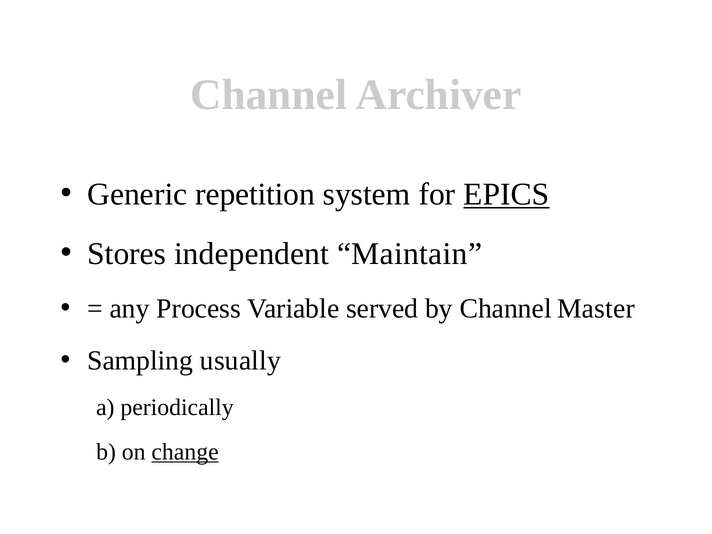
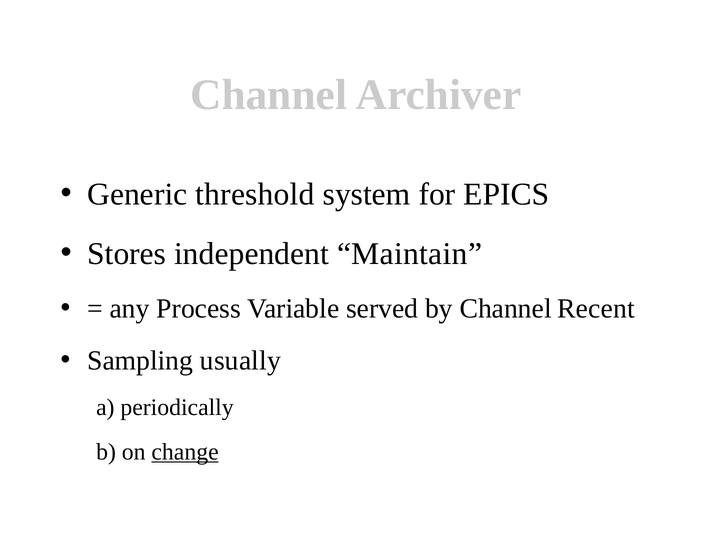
repetition: repetition -> threshold (255, 194)
EPICS underline: present -> none (506, 194)
Master: Master -> Recent (596, 309)
